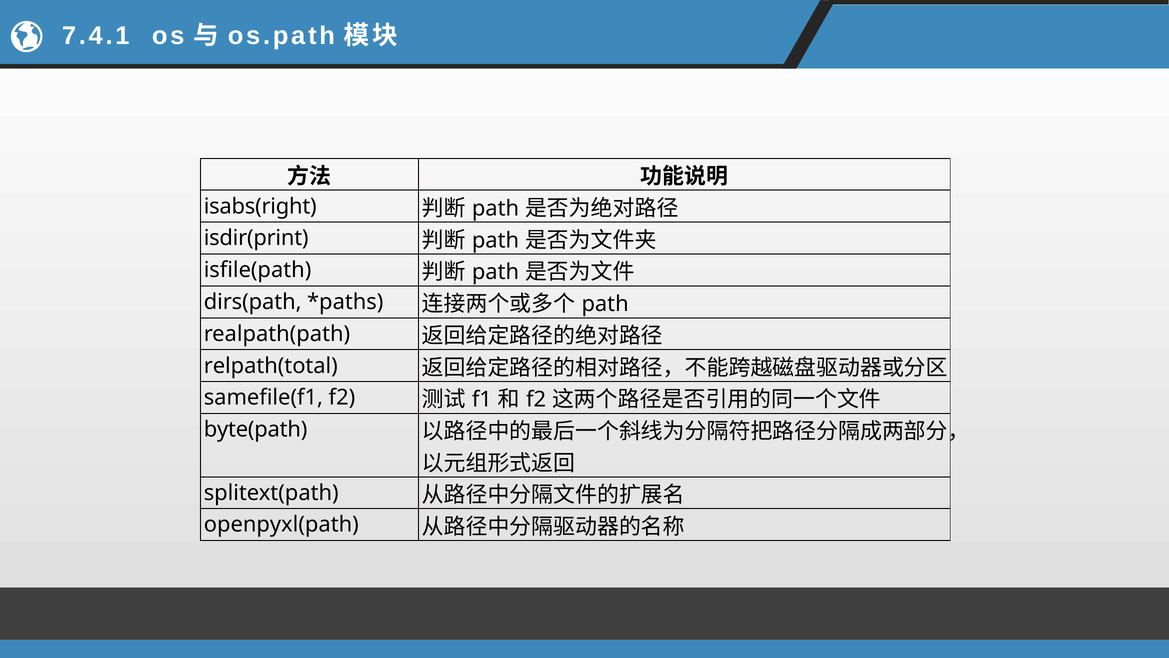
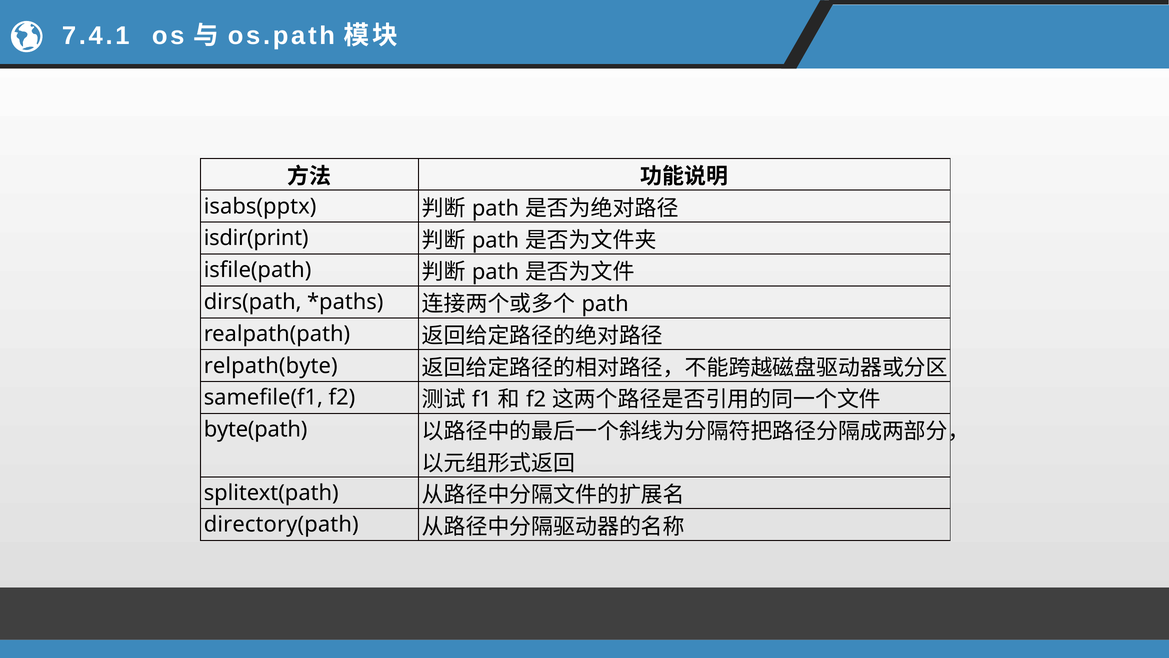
isabs(right: isabs(right -> isabs(pptx (260, 206)
relpath(total: relpath(total -> relpath(byte (271, 366)
openpyxl(path: openpyxl(path -> directory(path (281, 524)
